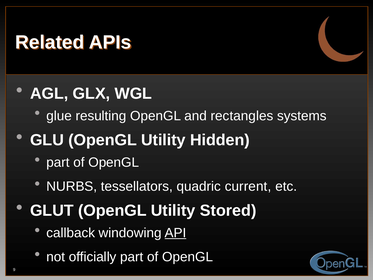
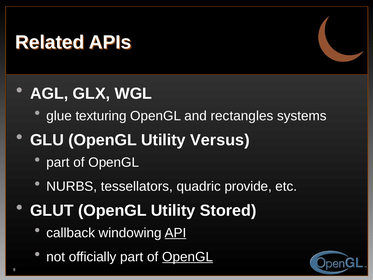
resulting: resulting -> texturing (101, 116)
Hidden: Hidden -> Versus (220, 140)
current: current -> provide (248, 186)
OpenGL underline: none -> present (188, 257)
